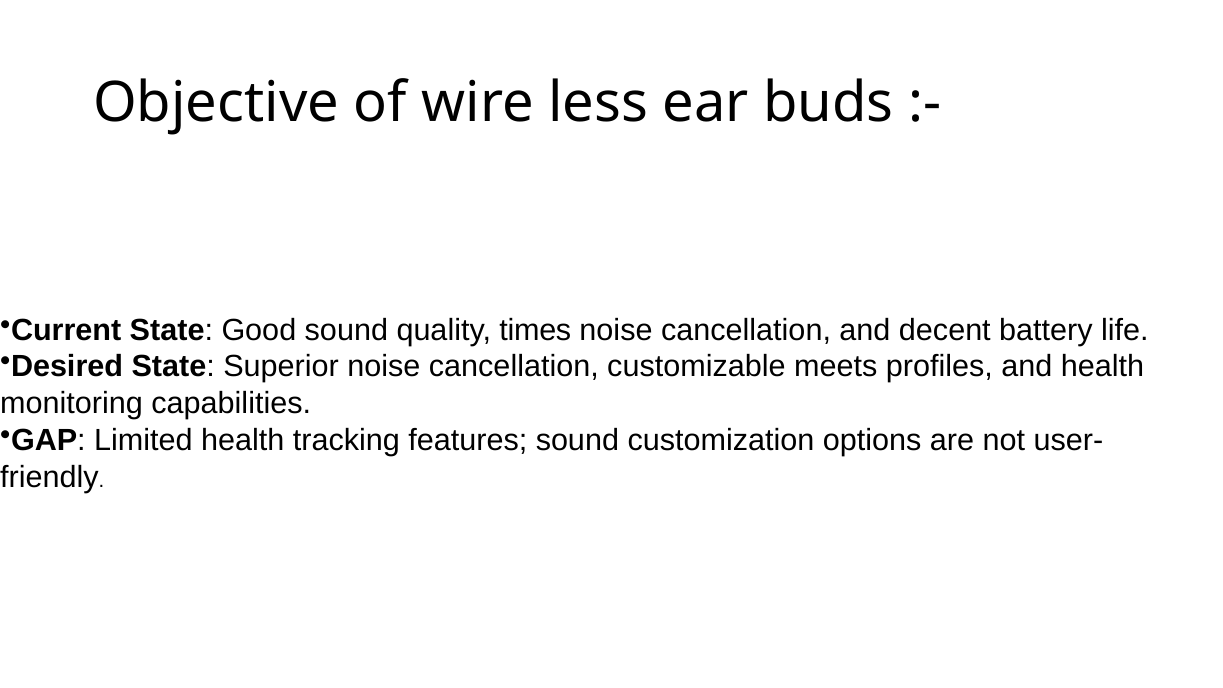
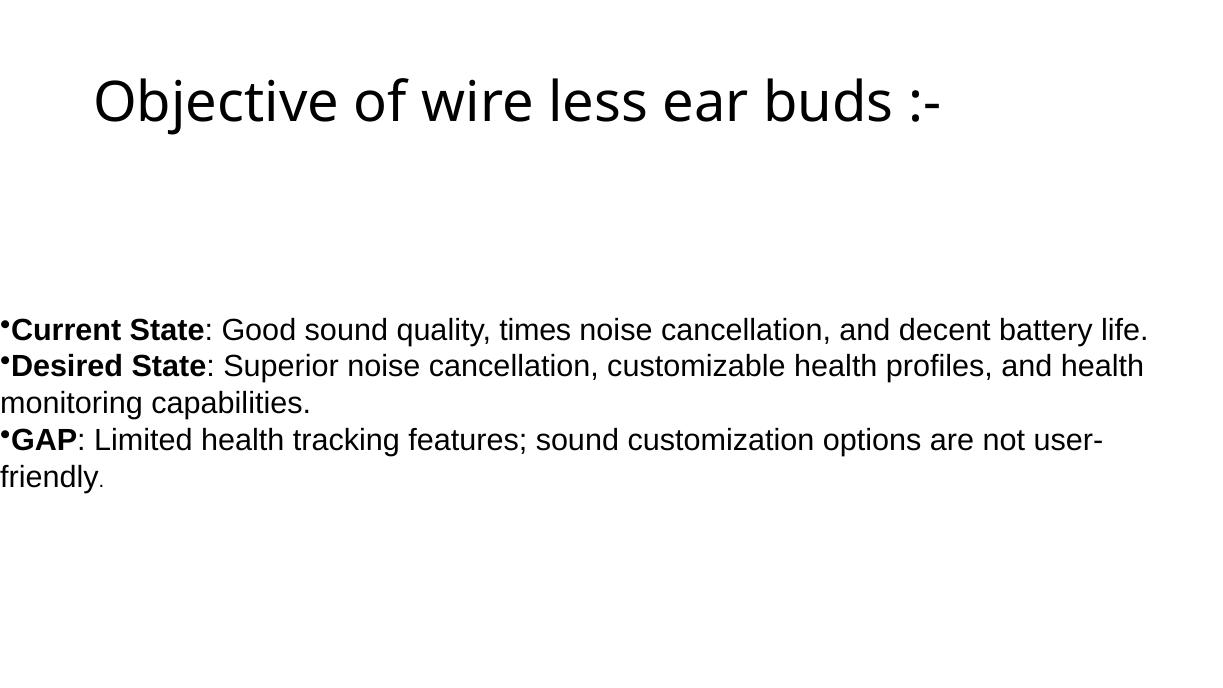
customizable meets: meets -> health (836, 367)
